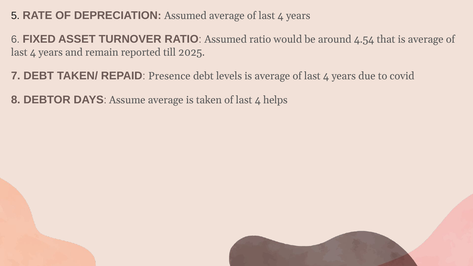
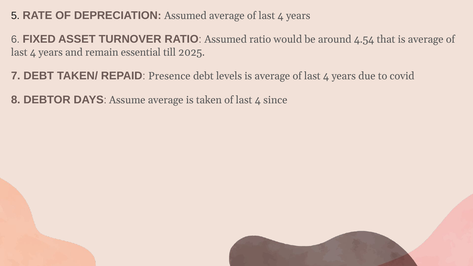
reported: reported -> essential (141, 52)
helps: helps -> since (275, 100)
